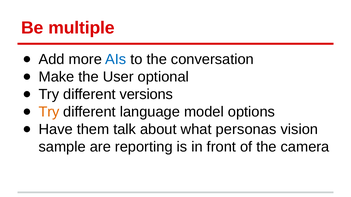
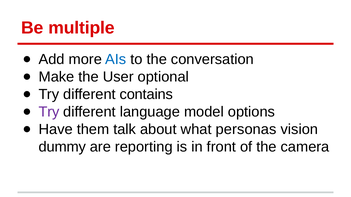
versions: versions -> contains (146, 94)
Try colour: orange -> purple (49, 112)
sample: sample -> dummy (62, 147)
